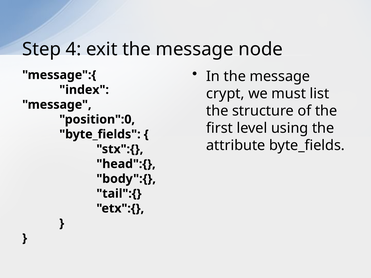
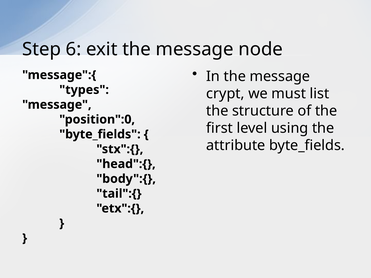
4: 4 -> 6 (73, 49)
index: index -> types (84, 90)
